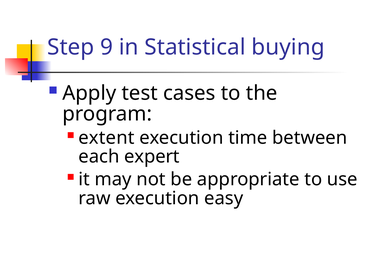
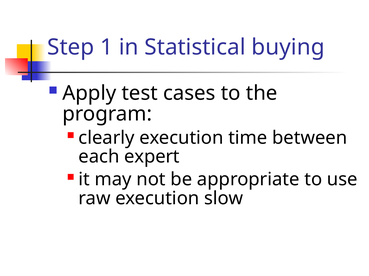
9: 9 -> 1 (107, 47)
extent: extent -> clearly (107, 138)
easy: easy -> slow (224, 199)
